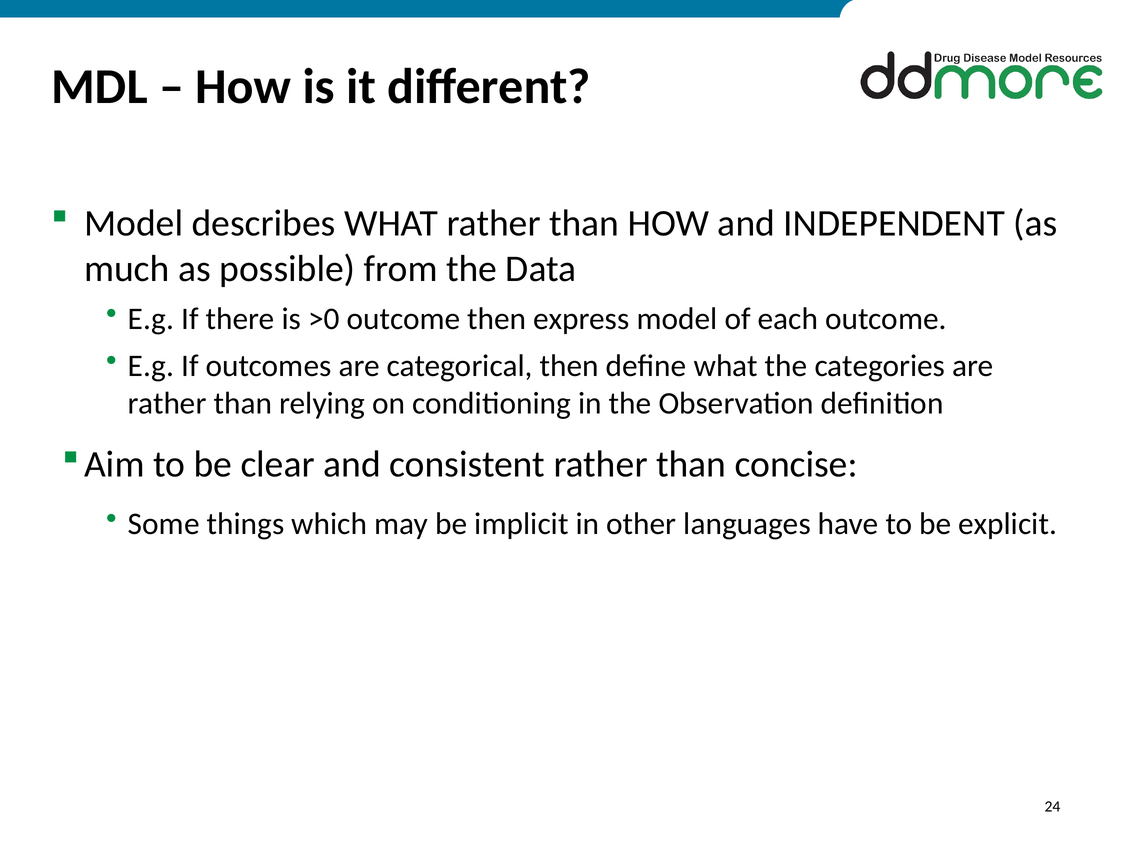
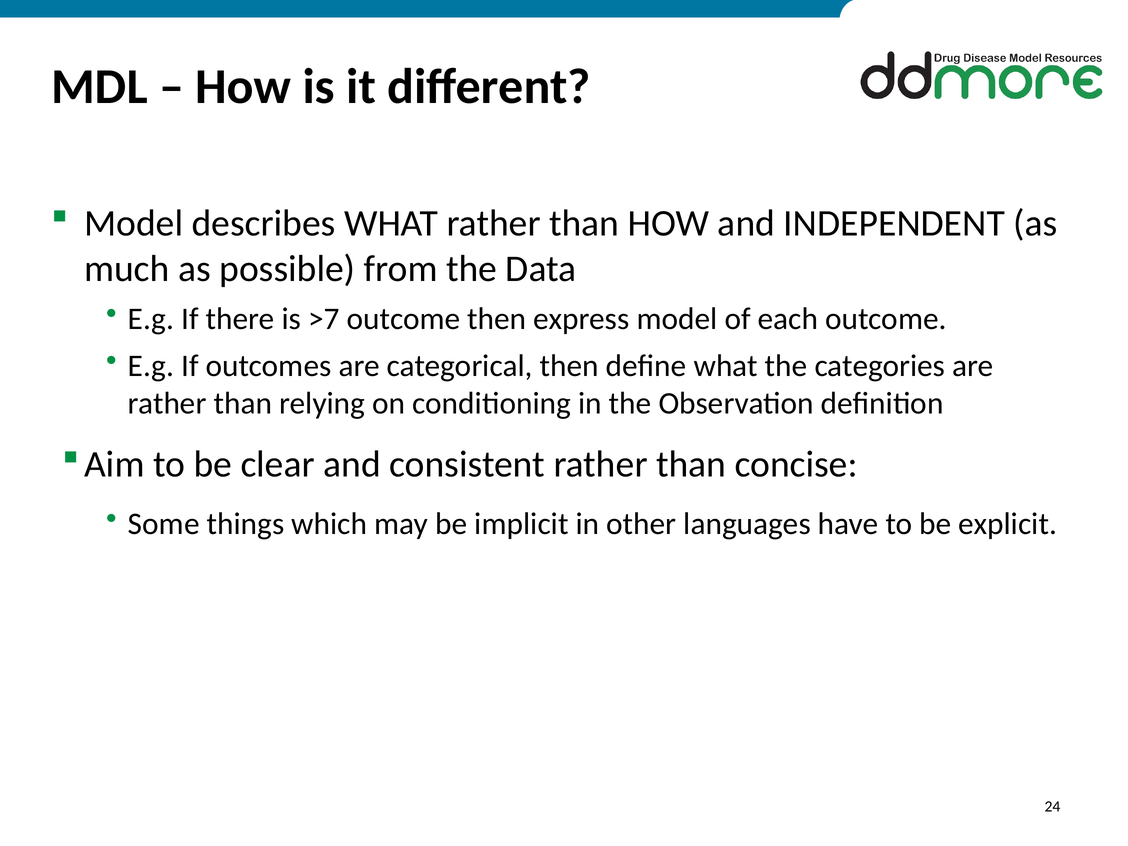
>0: >0 -> >7 (324, 319)
